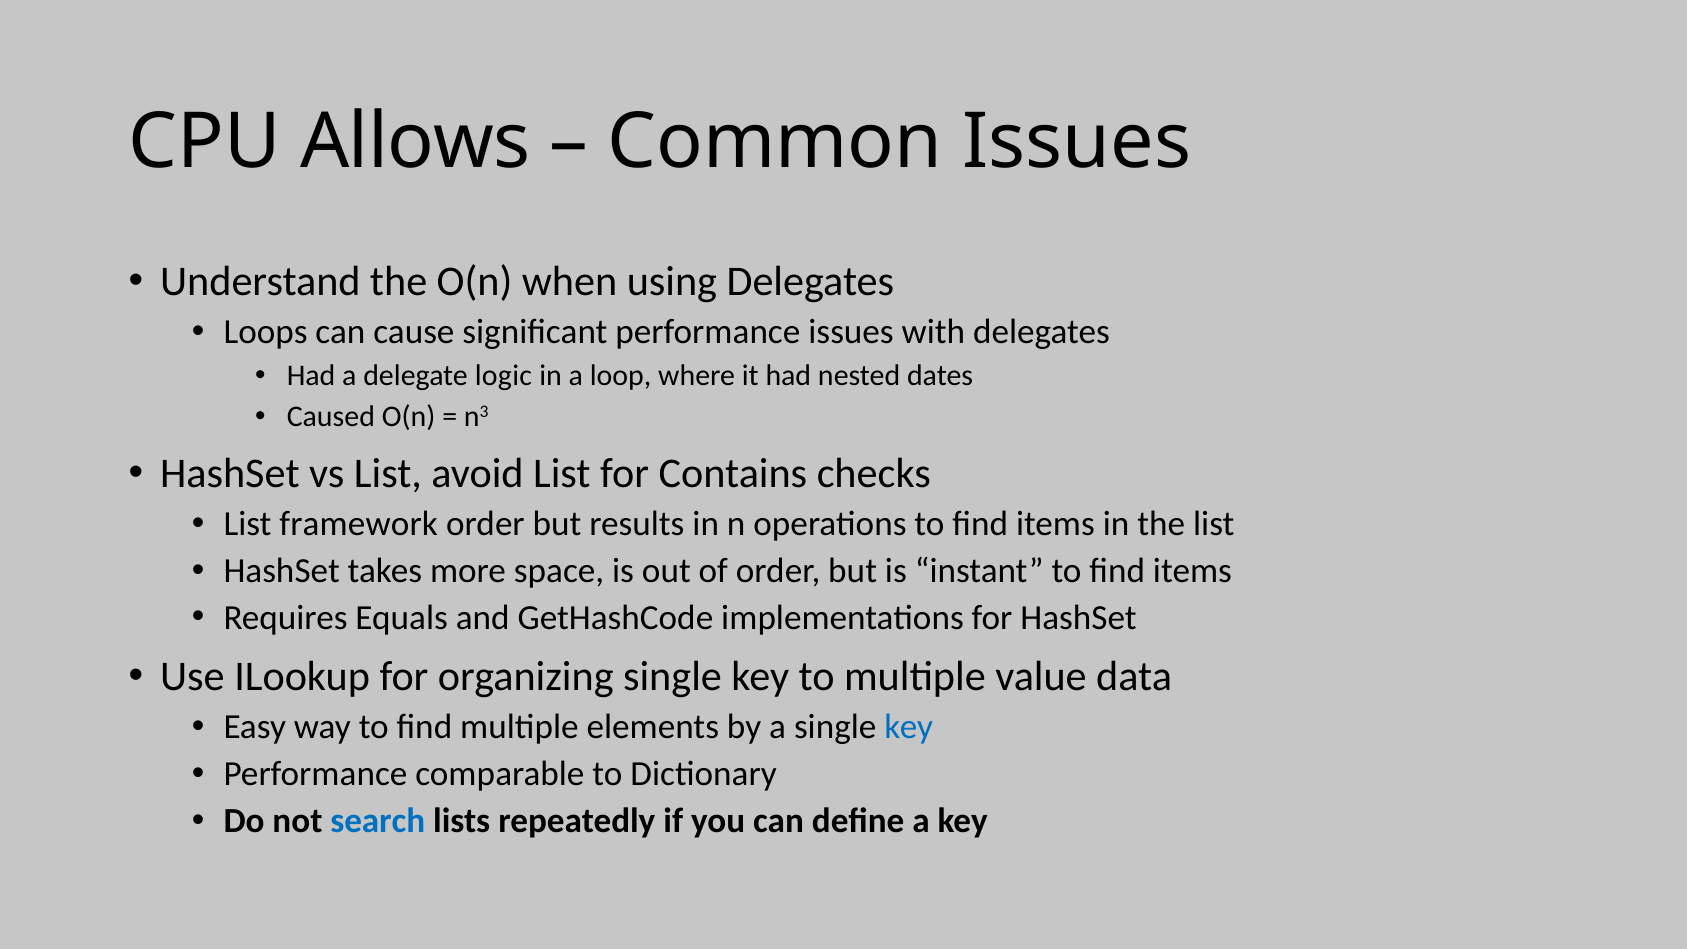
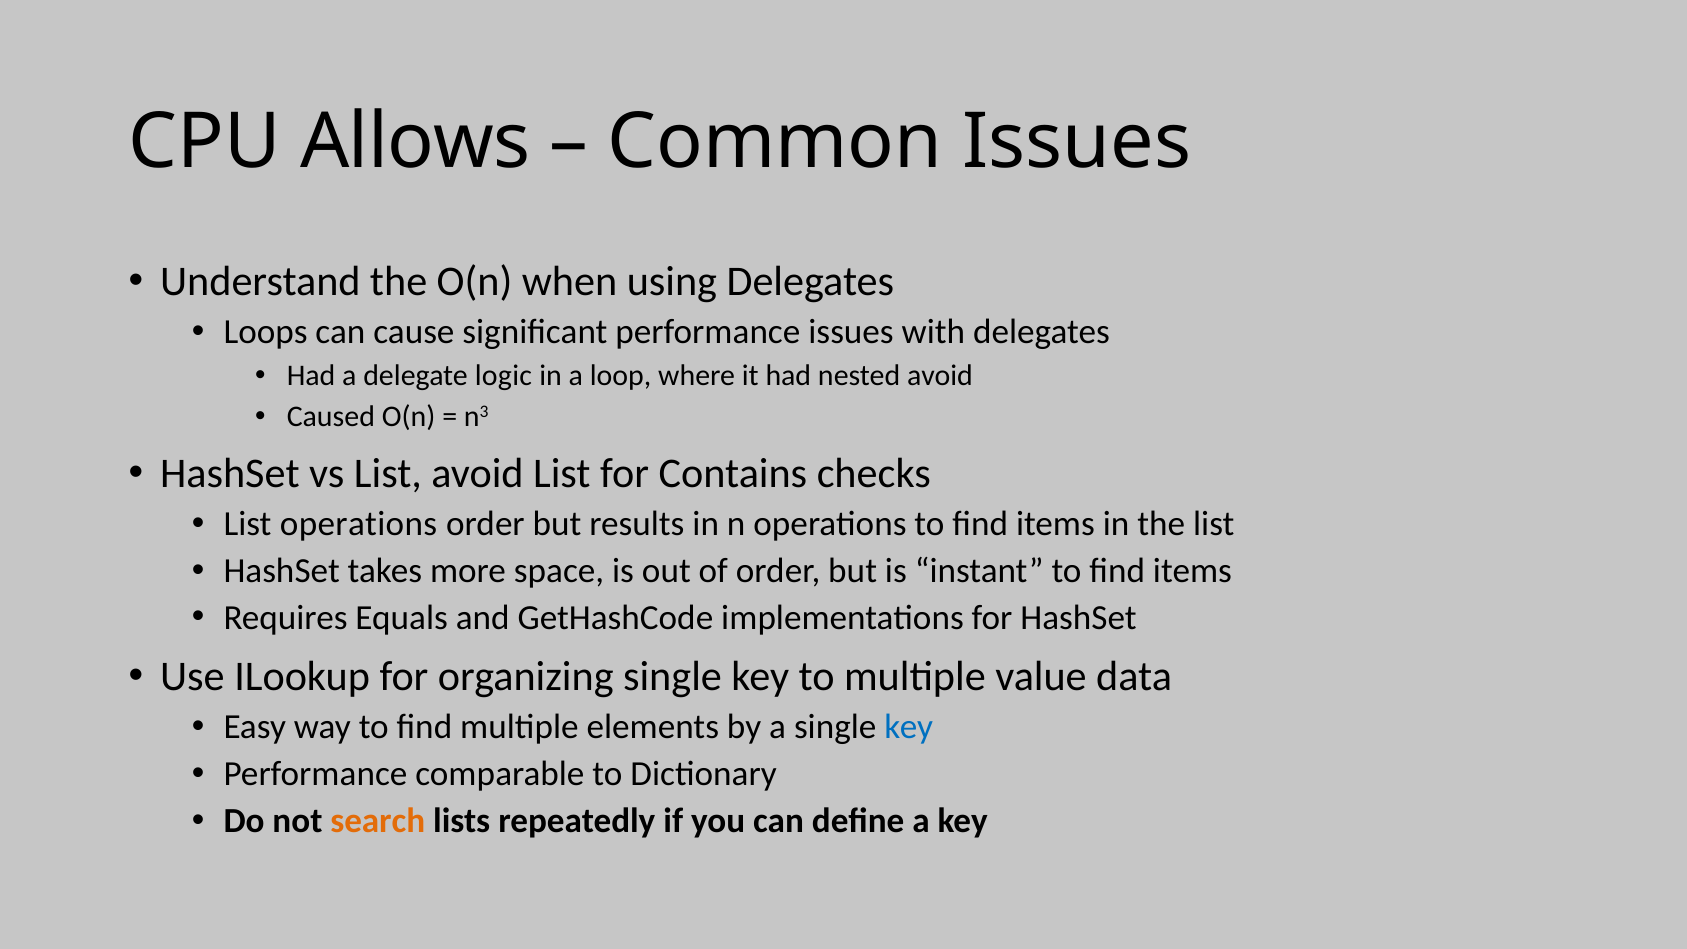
nested dates: dates -> avoid (940, 376)
List framework: framework -> operations (359, 524)
search colour: blue -> orange (378, 821)
